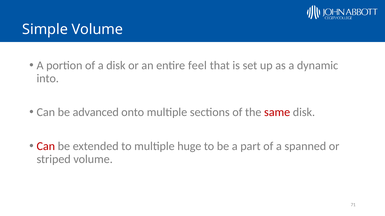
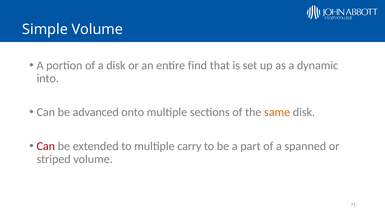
feel: feel -> find (197, 66)
same colour: red -> orange (277, 113)
huge: huge -> carry (189, 147)
